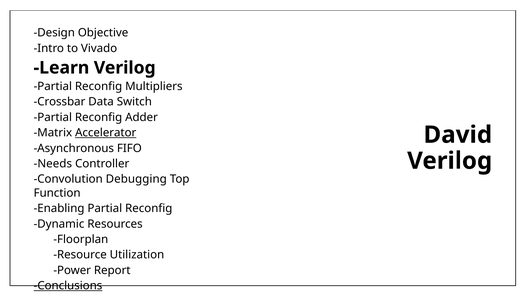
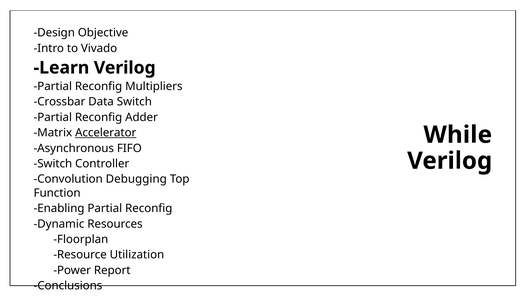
David: David -> While (458, 135)
Needs: Needs -> Switch (53, 164)
Conclusions underline: present -> none (68, 286)
